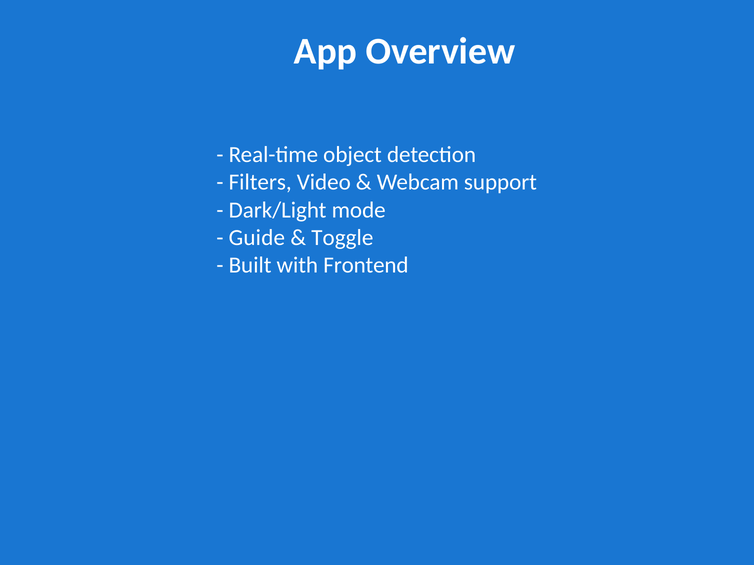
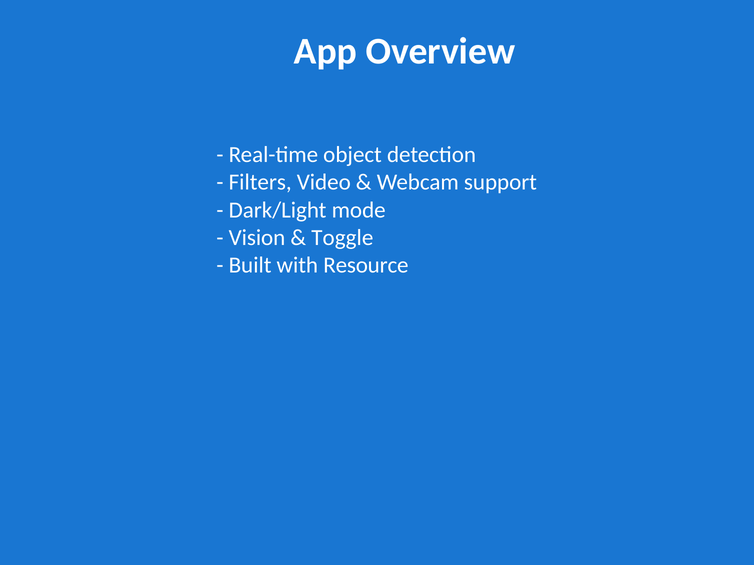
Guide: Guide -> Vision (257, 238)
Frontend: Frontend -> Resource (366, 265)
